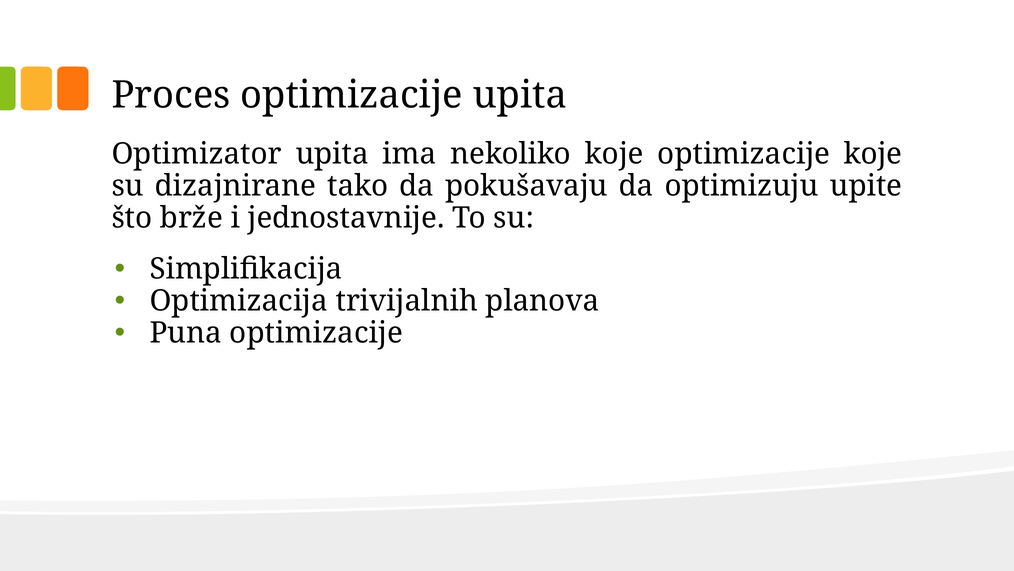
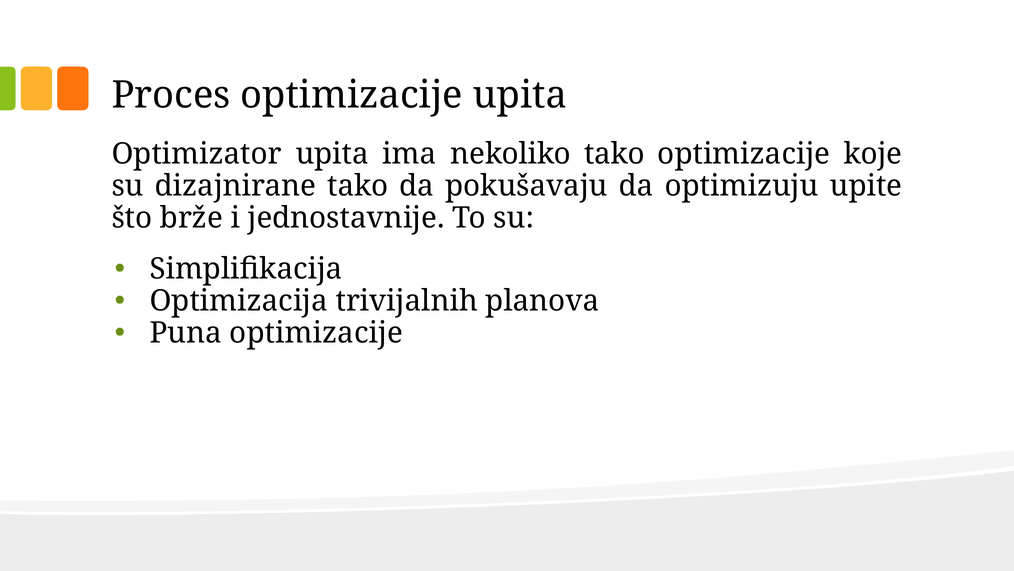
nekoliko koje: koje -> tako (614, 154)
